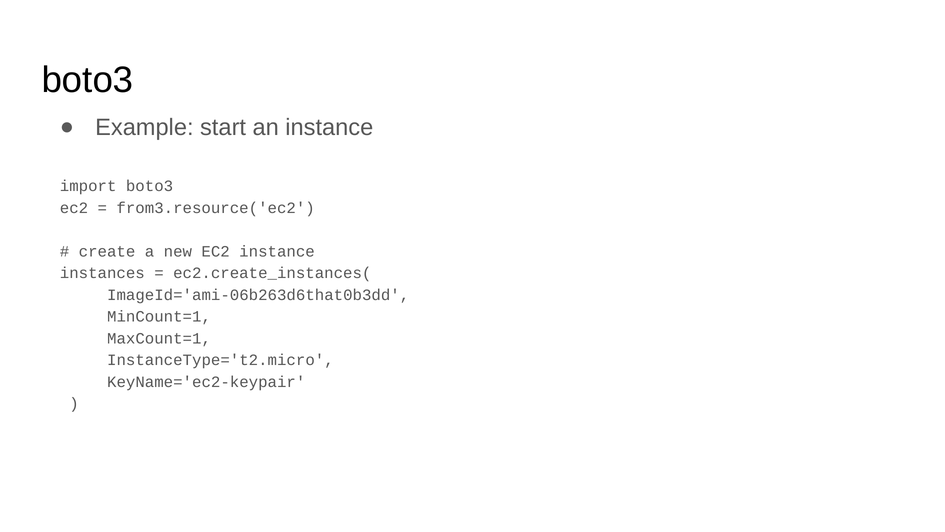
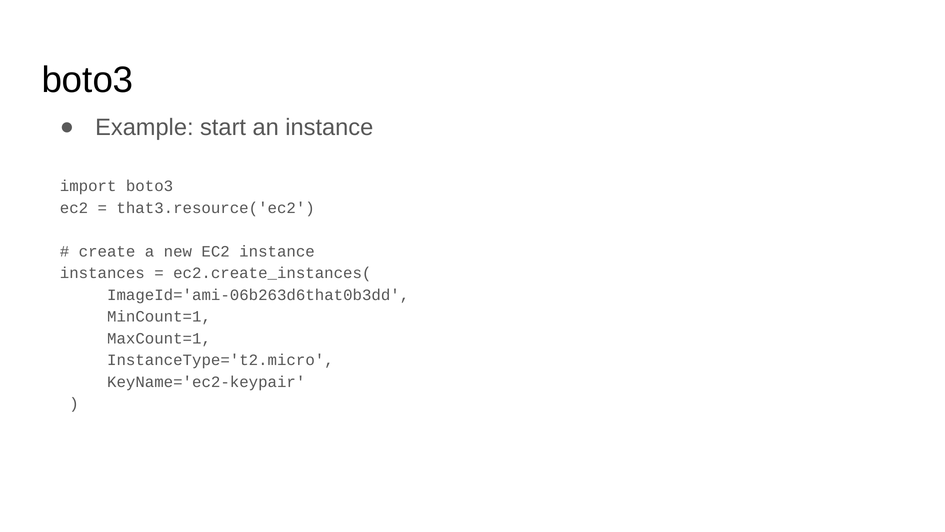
from3.resource('ec2: from3.resource('ec2 -> that3.resource('ec2 (216, 208)
